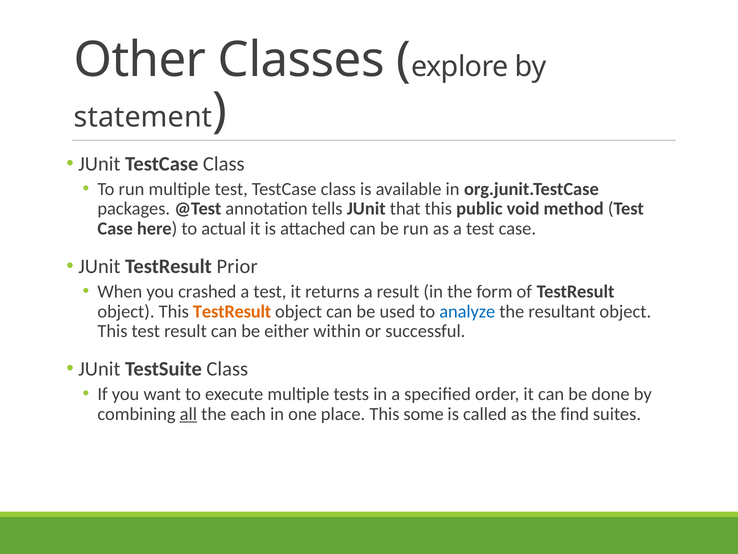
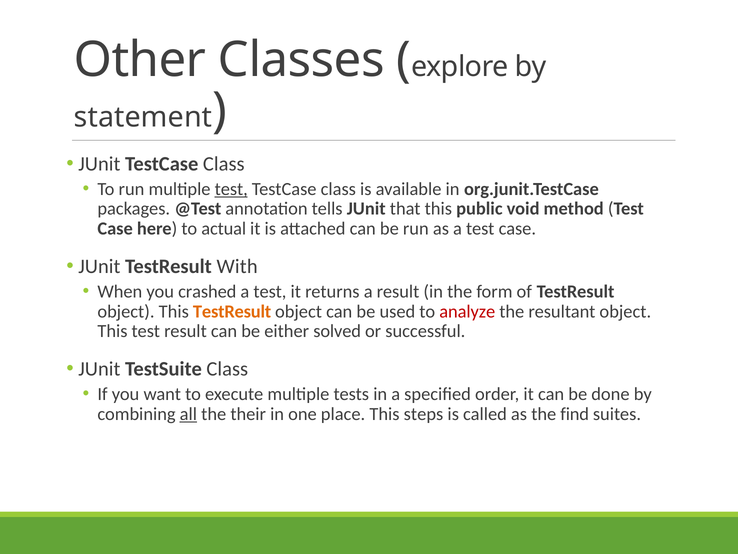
test underline: none -> present (231, 189)
Prior: Prior -> With (237, 266)
analyze colour: blue -> red (467, 311)
within: within -> solved (337, 331)
each: each -> their (248, 414)
some: some -> steps (423, 414)
